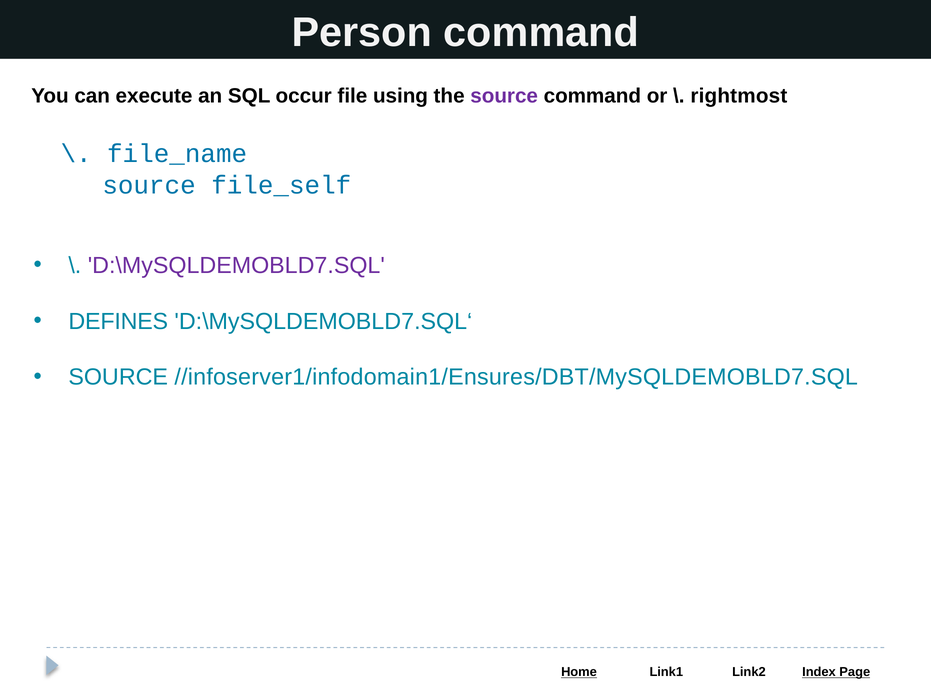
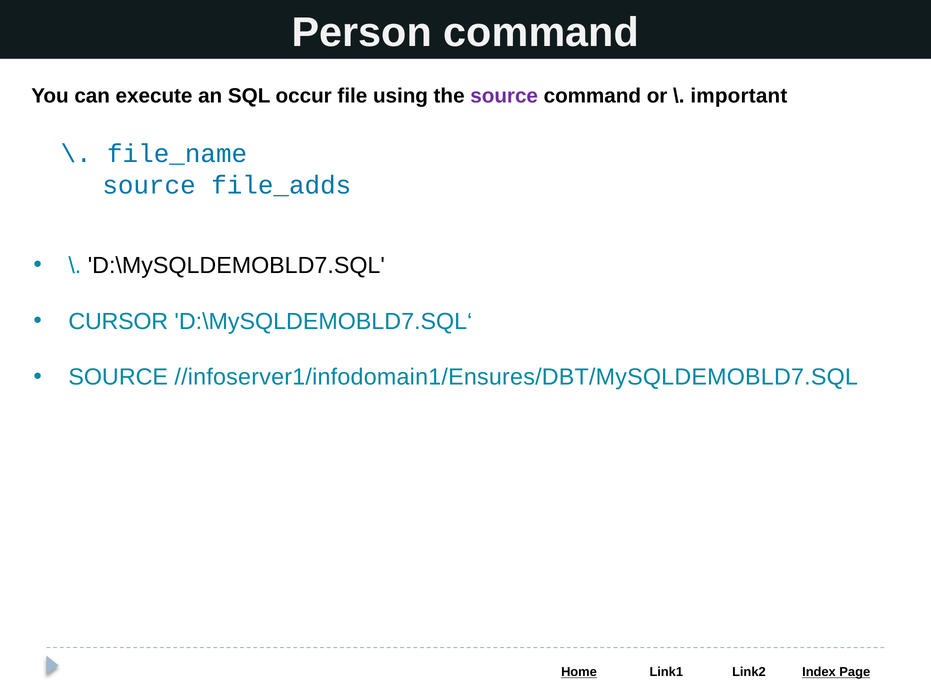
rightmost: rightmost -> important (739, 96)
file_self: file_self -> file_adds (281, 185)
D:\MySQLDEMOBLD7.SQL colour: purple -> black (236, 265)
DEFINES: DEFINES -> CURSOR (118, 321)
